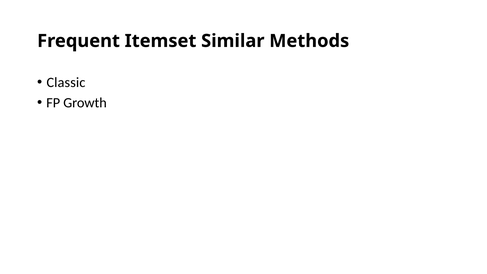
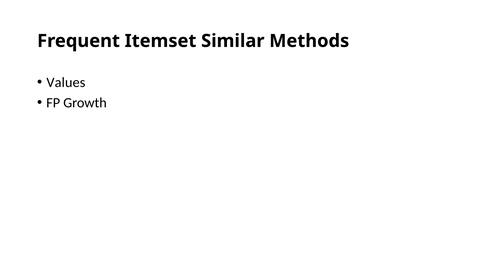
Classic: Classic -> Values (66, 82)
